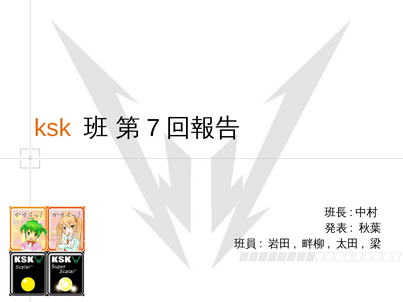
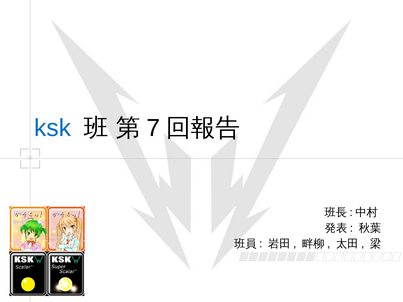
ksk colour: orange -> blue (53, 128)
